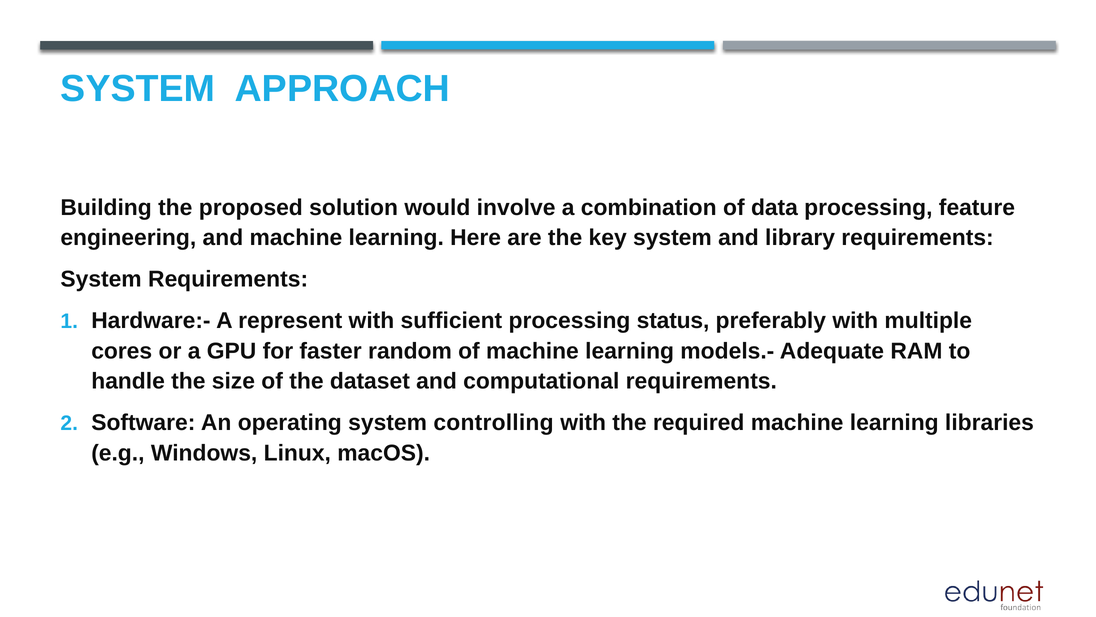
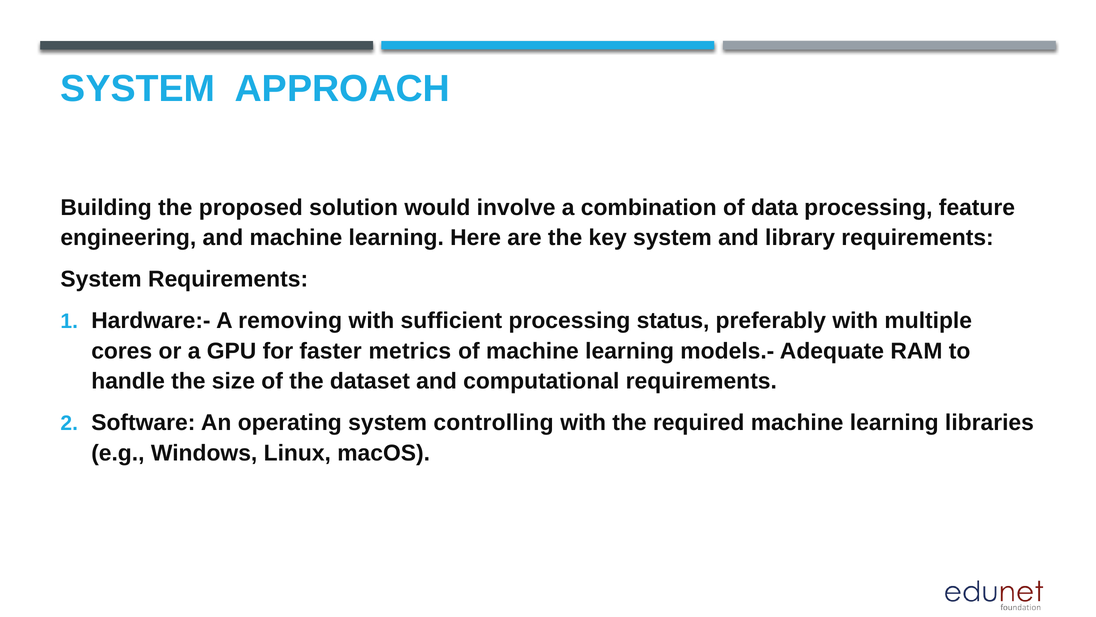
represent: represent -> removing (290, 321)
random: random -> metrics (410, 351)
